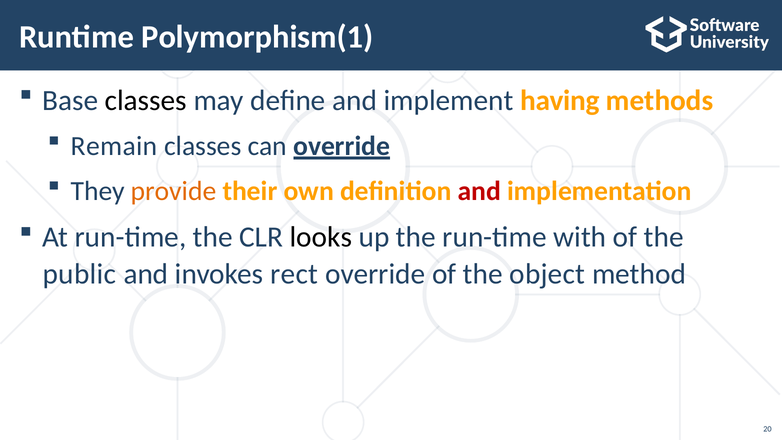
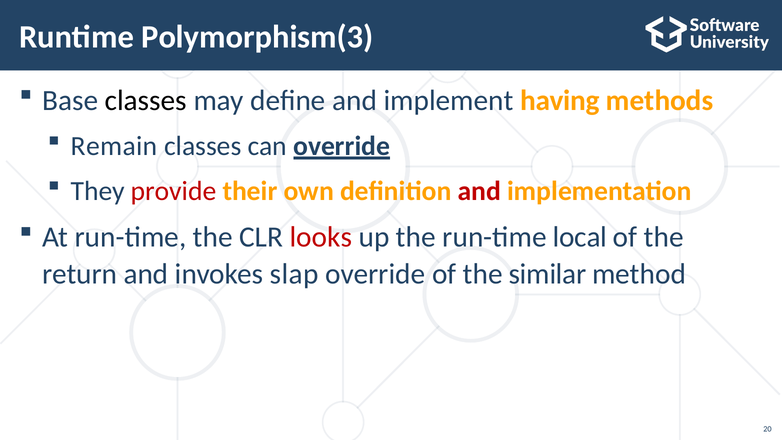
Polymorphism(1: Polymorphism(1 -> Polymorphism(3 (257, 37)
provide colour: orange -> red (174, 191)
looks colour: black -> red (321, 237)
with: with -> local (580, 237)
public: public -> return (80, 274)
rect: rect -> slap (294, 274)
object: object -> similar (548, 274)
